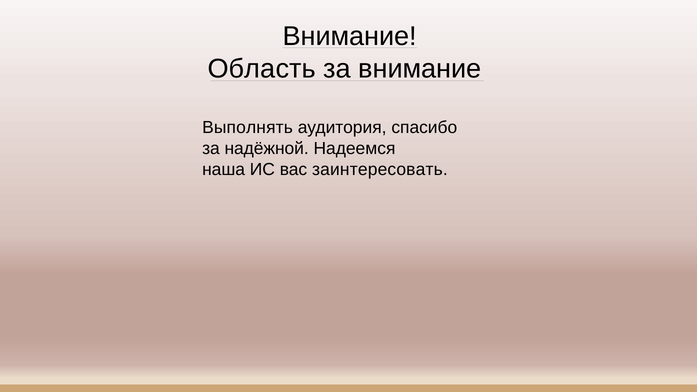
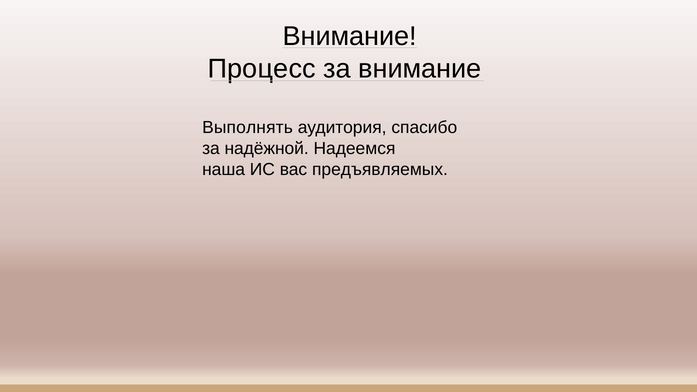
Область: Область -> Процесс (262, 69)
заинтересовать: заинтересовать -> предъявляемых (380, 169)
